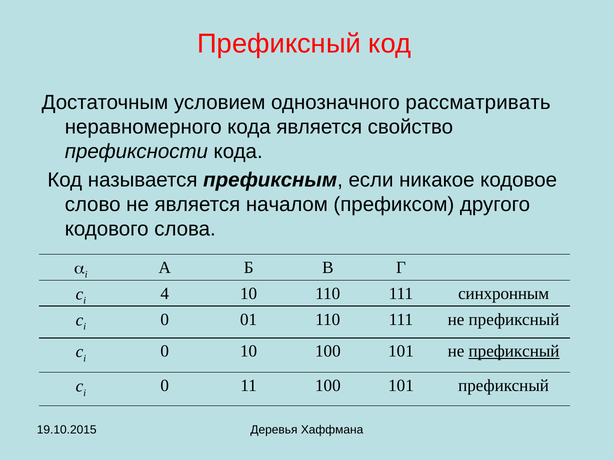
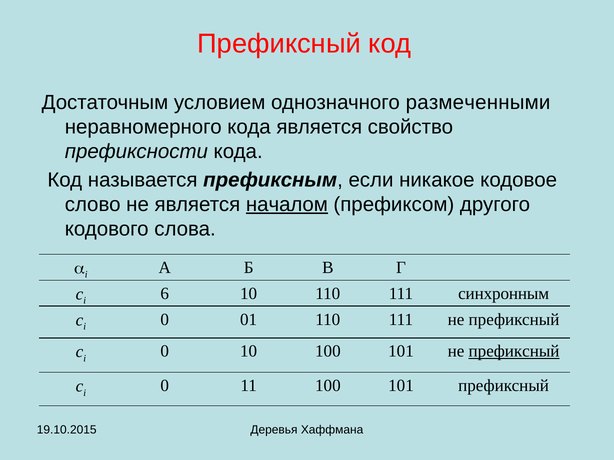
рассматривать: рассматривать -> размеченными (478, 102)
началом underline: none -> present (287, 205)
4: 4 -> 6 (165, 294)
